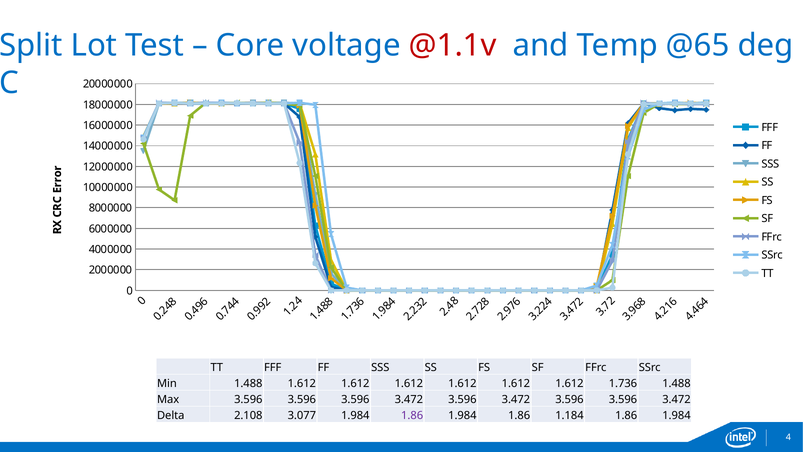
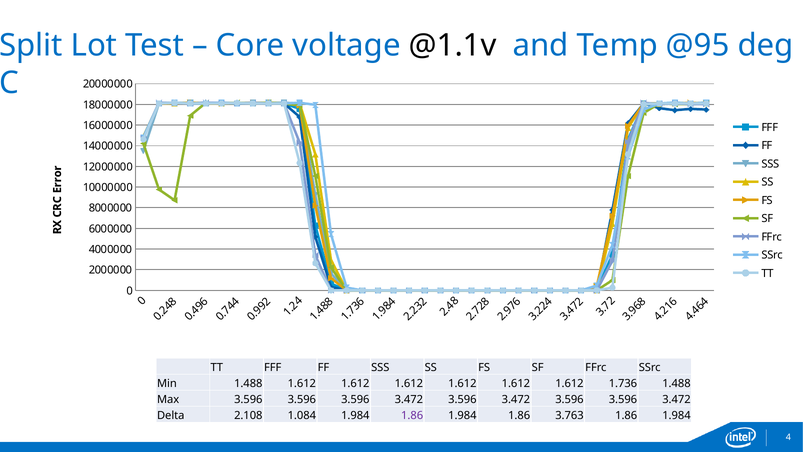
@1.1v colour: red -> black (453, 45)
@65: @65 -> @95 (698, 45)
3.077: 3.077 -> 1.084 (302, 415)
1.184: 1.184 -> 3.763 (569, 415)
